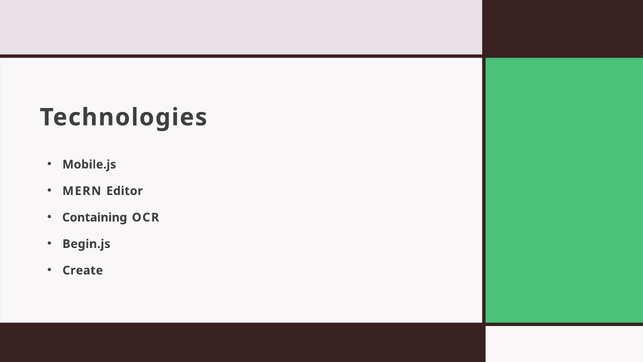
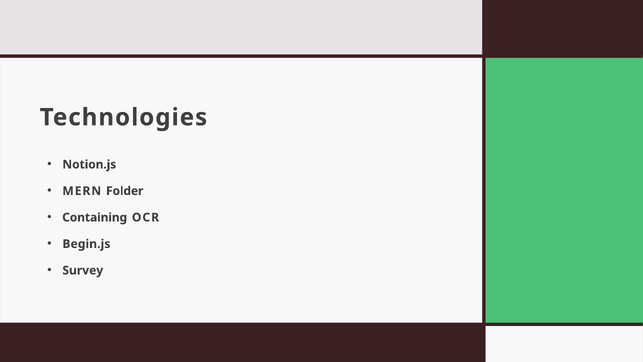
Mobile.js: Mobile.js -> Notion.js (89, 164)
Editor: Editor -> Folder (125, 191)
Create: Create -> Survey (83, 270)
